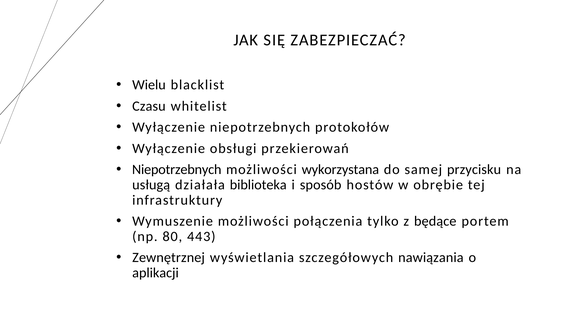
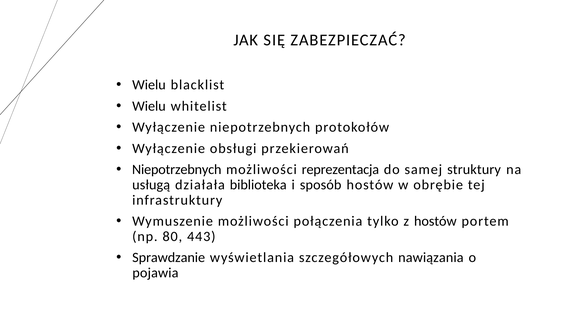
Czasu: Czasu -> Wielu (149, 106)
wykorzystana: wykorzystana -> reprezentacja (340, 170)
przycisku: przycisku -> struktury (474, 170)
z będące: będące -> hostów (435, 221)
Zewnętrznej: Zewnętrznej -> Sprawdzanie (169, 258)
aplikacji: aplikacji -> pojawia (155, 273)
